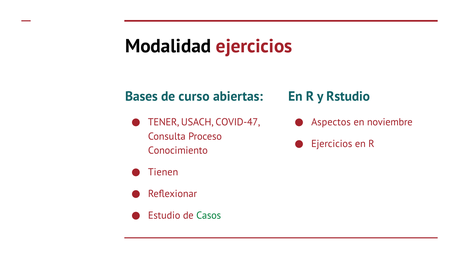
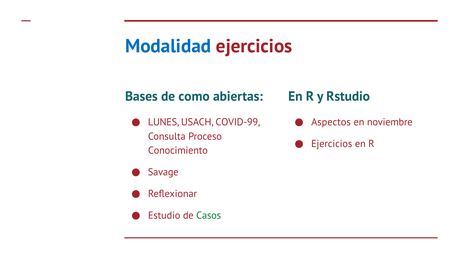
Modalidad colour: black -> blue (168, 46)
curso: curso -> como (194, 96)
TENER: TENER -> LUNES (164, 122)
COVID-47: COVID-47 -> COVID-99 (238, 122)
Tienen: Tienen -> Savage (163, 172)
